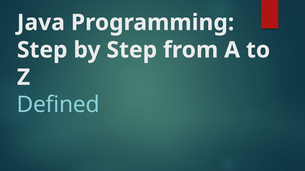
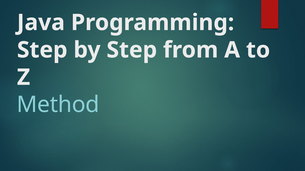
Defined: Defined -> Method (58, 105)
